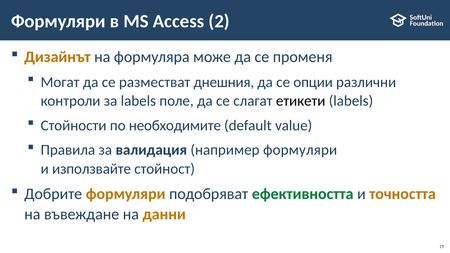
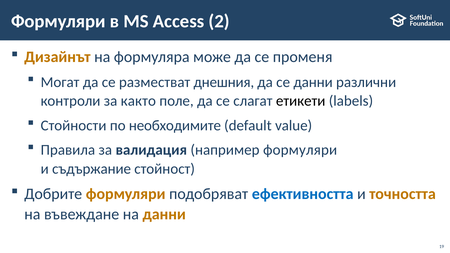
се опции: опции -> данни (313, 82)
за labels: labels -> както (138, 101)
използвайте: използвайте -> съдържание (92, 169)
ефективността colour: green -> blue (303, 194)
